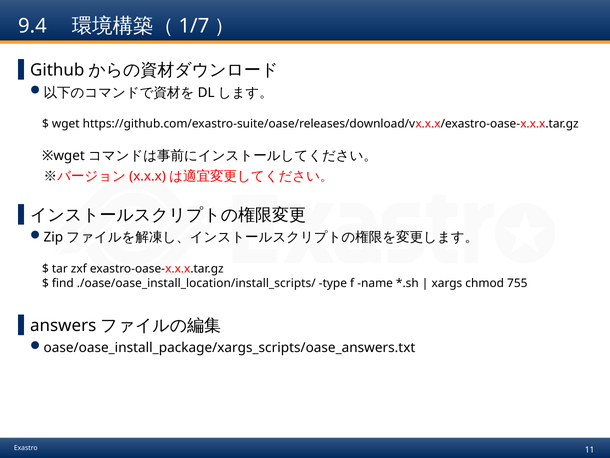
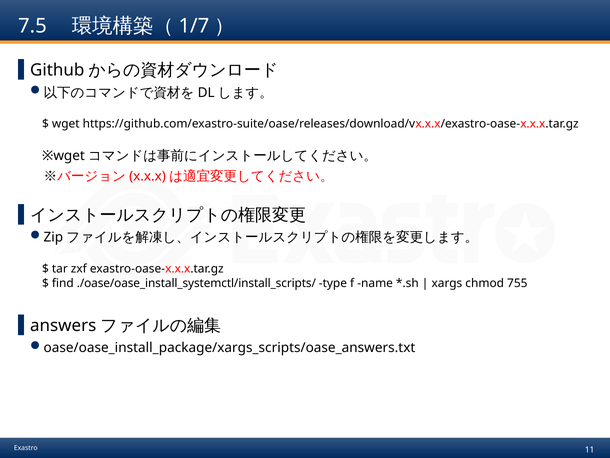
9.4: 9.4 -> 7.5 (32, 26)
./oase/oase_install_location/install_scripts/: ./oase/oase_install_location/install_scripts/ -> ./oase/oase_install_systemctl/install_scripts/ (196, 283)
